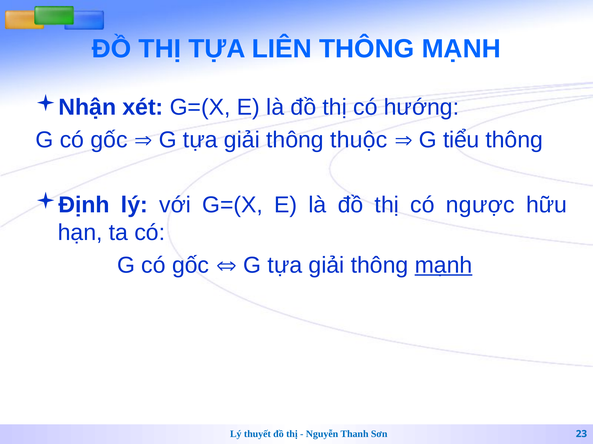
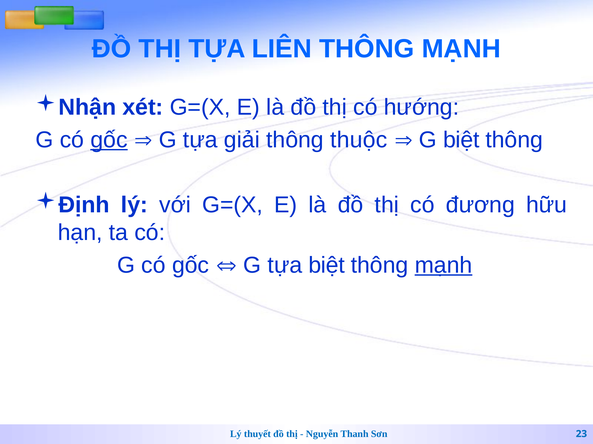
gốc underline: none -> present (109, 140)
G tiểu: tiểu -> biệt (461, 140)
ngược: ngược -> đương (480, 205)
giải: giải -> biệt (327, 266)
